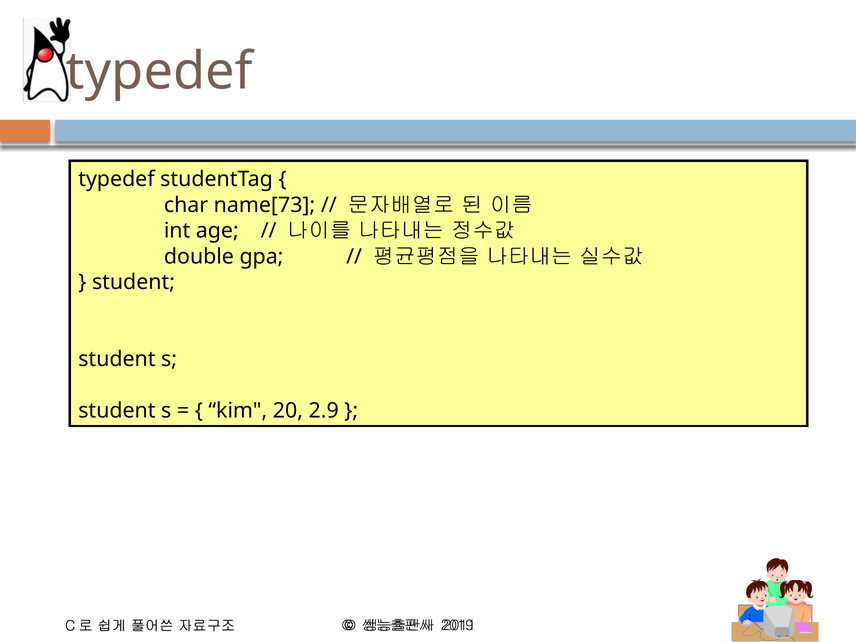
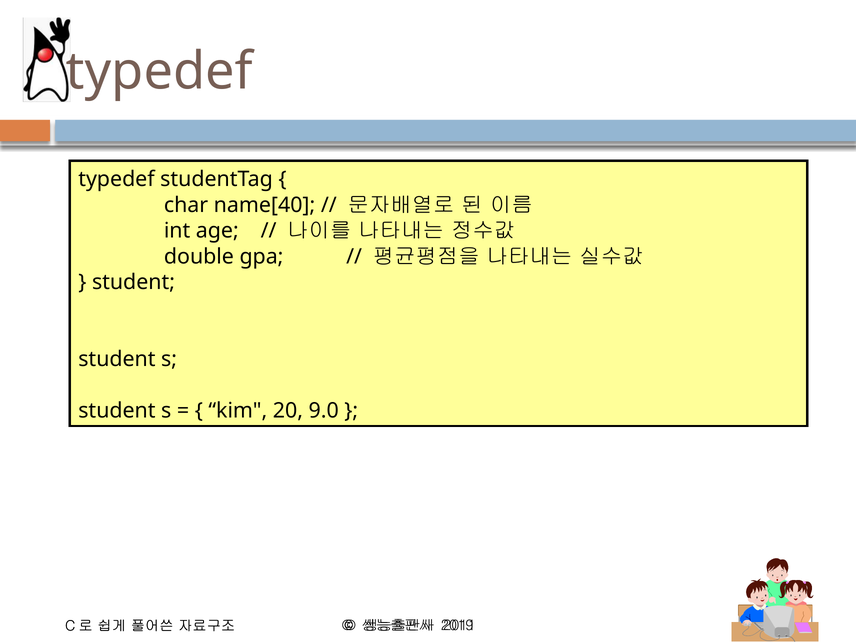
name[73: name[73 -> name[40 (264, 205)
2.9: 2.9 -> 9.0 (324, 411)
